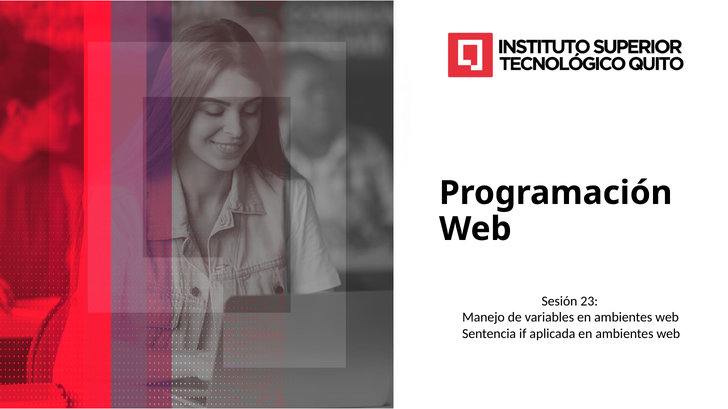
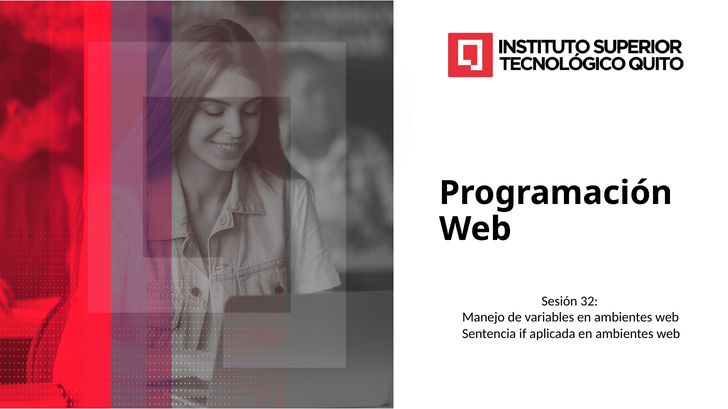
23: 23 -> 32 (589, 301)
